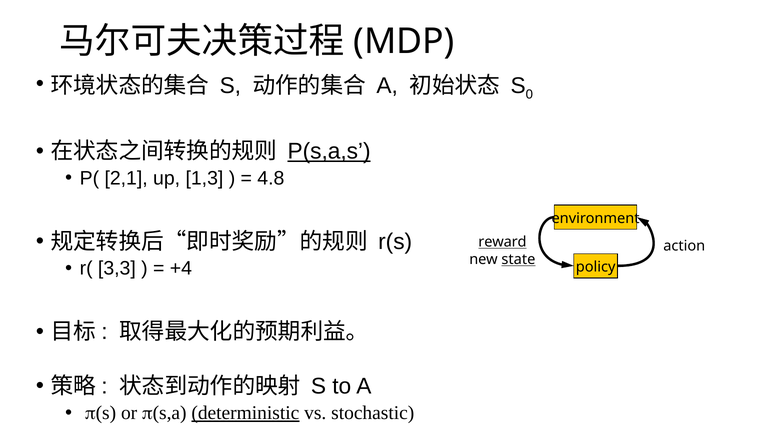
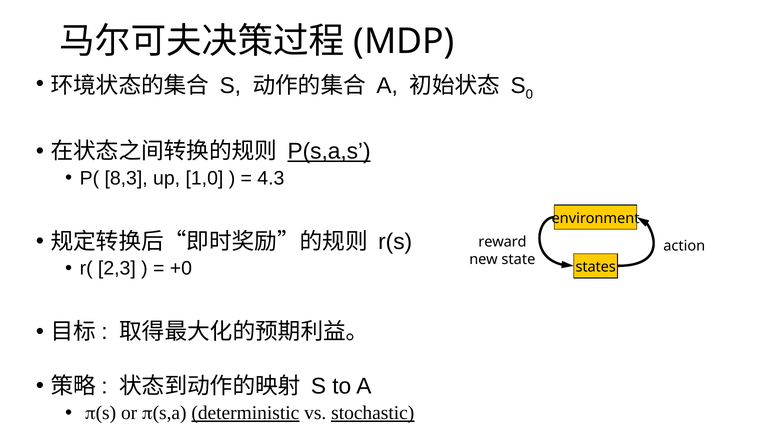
2,1: 2,1 -> 8,3 (126, 178)
1,3: 1,3 -> 1,0 (204, 178)
4.8: 4.8 -> 4.3 (271, 178)
reward underline: present -> none (502, 242)
state underline: present -> none (518, 259)
3,3: 3,3 -> 2,3 (117, 268)
+4: +4 -> +0 (181, 268)
policy: policy -> states (596, 267)
stochastic underline: none -> present (373, 413)
